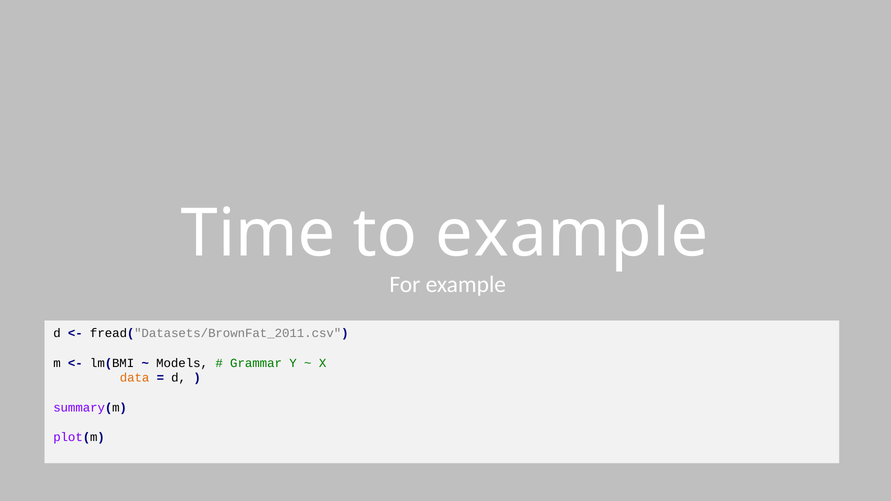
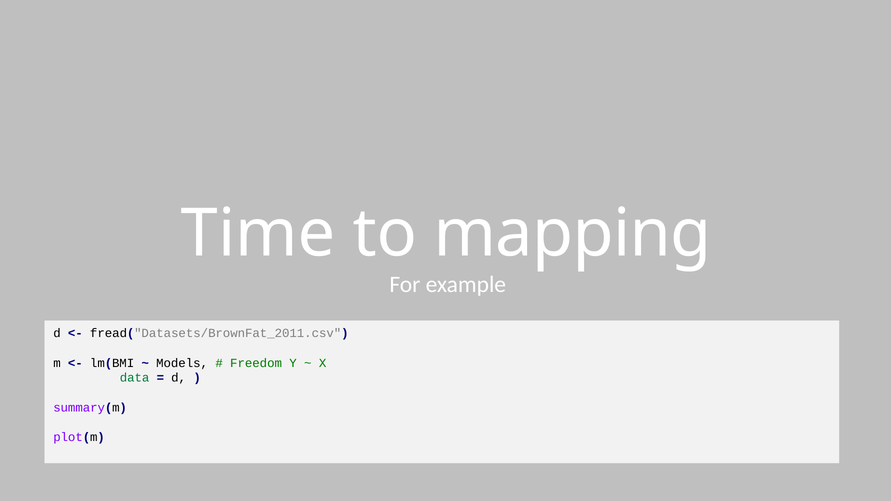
to example: example -> mapping (572, 234)
Grammar: Grammar -> Freedom (256, 363)
data colour: orange -> green (135, 378)
